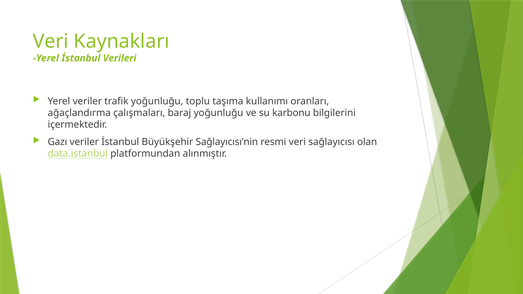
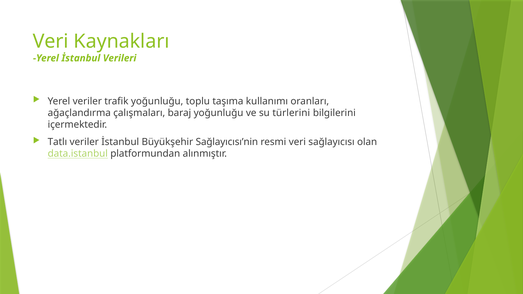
karbonu: karbonu -> türlerini (291, 113)
Gazı: Gazı -> Tatlı (57, 142)
